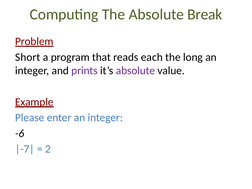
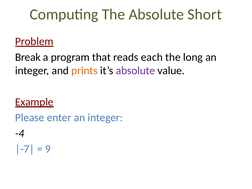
Break: Break -> Short (205, 14)
Short: Short -> Break (28, 57)
prints colour: purple -> orange (85, 71)
-6: -6 -> -4 (20, 133)
2: 2 -> 9 (48, 149)
